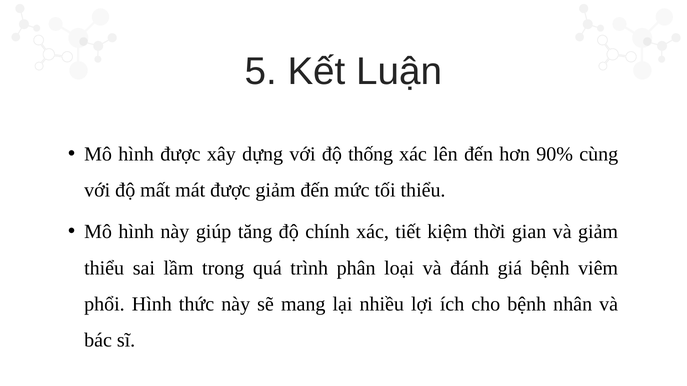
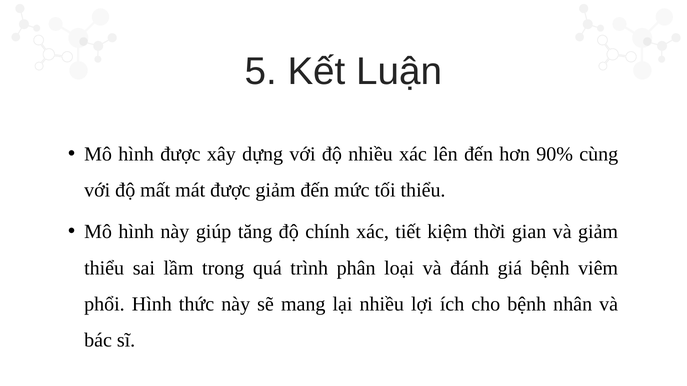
độ thống: thống -> nhiều (371, 154)
